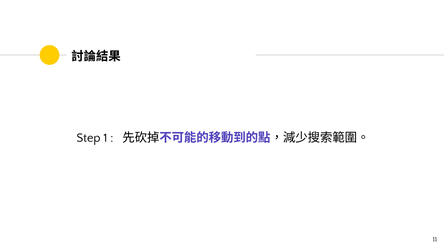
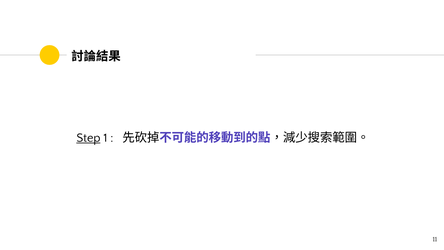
Step underline: none -> present (88, 138)
